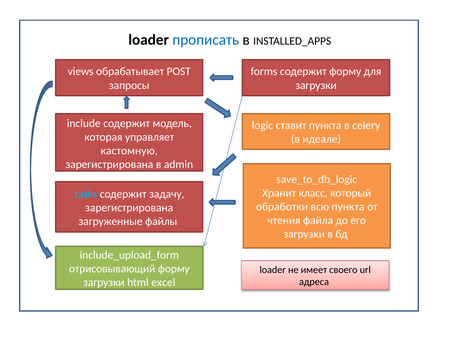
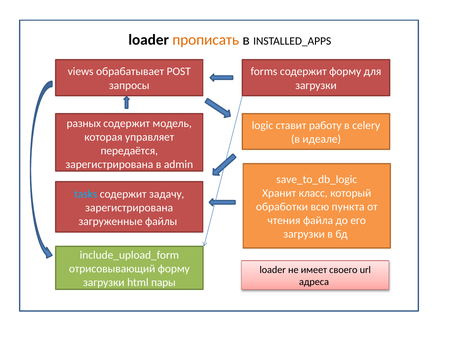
прописать colour: blue -> orange (206, 40)
include: include -> разных (84, 123)
ставит пункта: пункта -> работу (325, 125)
кастомную: кастомную -> передаётся (129, 151)
excel: excel -> пары (163, 282)
